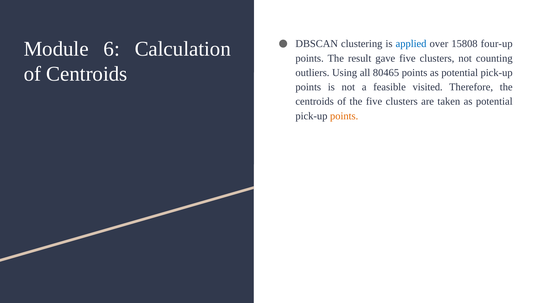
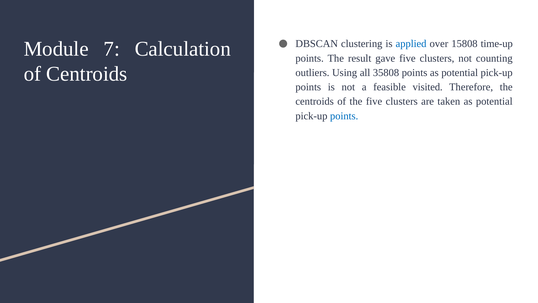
four-up: four-up -> time-up (497, 44)
6: 6 -> 7 (112, 49)
80465: 80465 -> 35808 (386, 73)
points colour: orange -> blue (344, 116)
